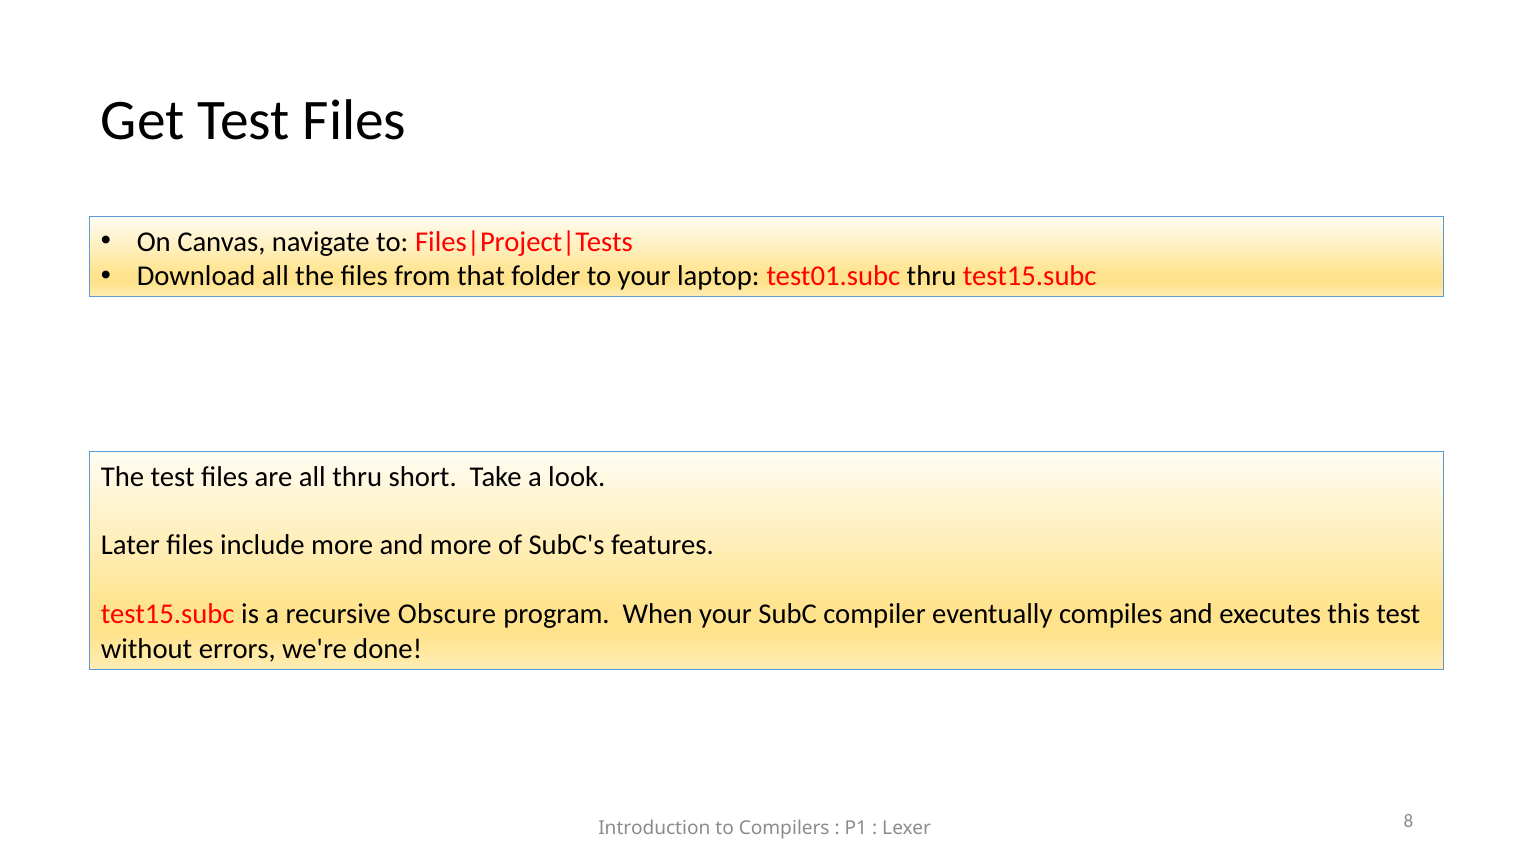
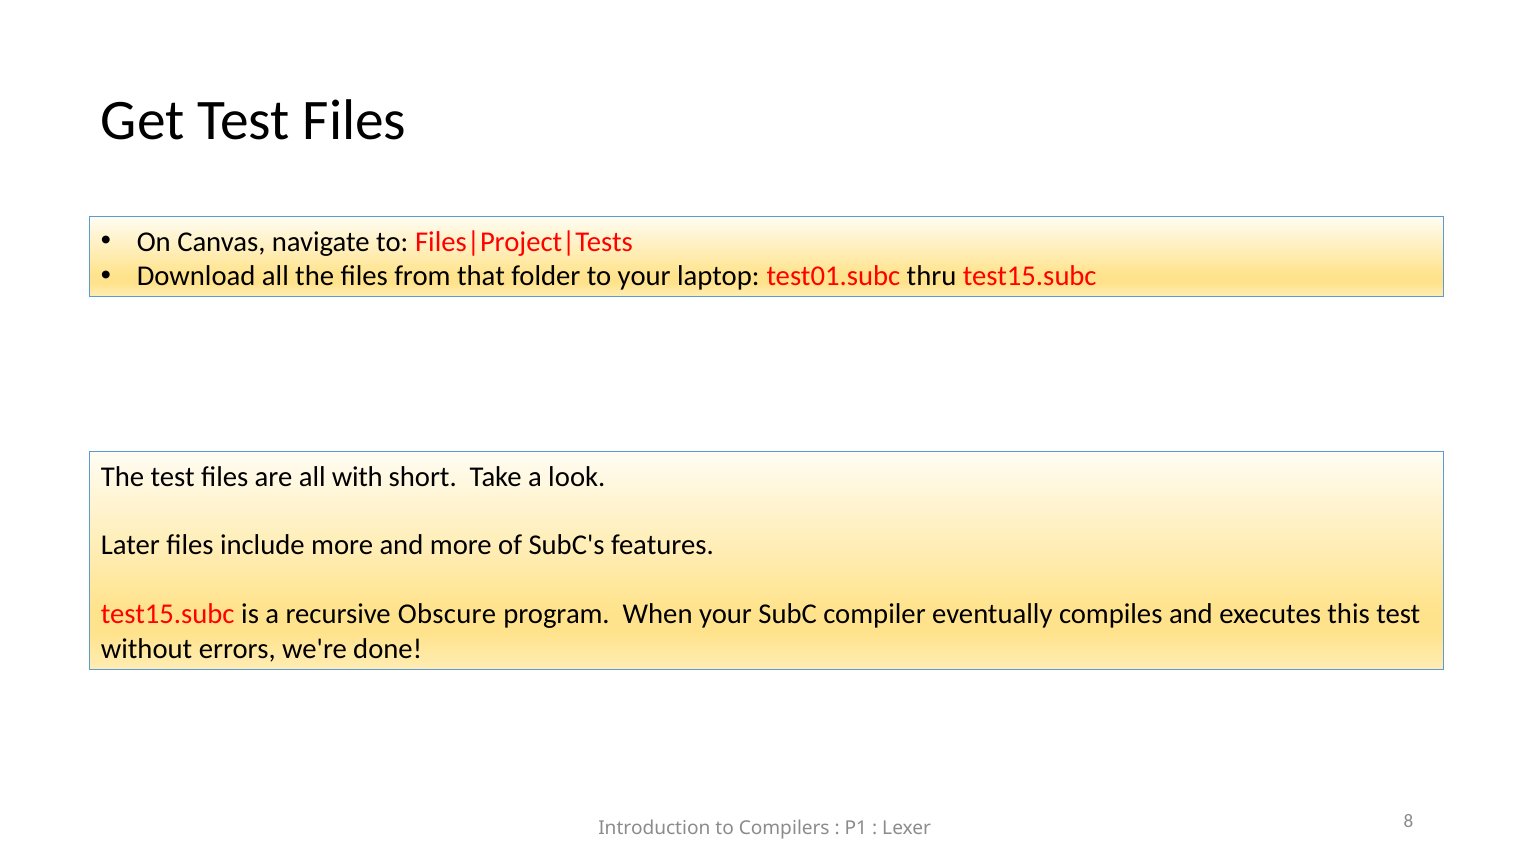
all thru: thru -> with (357, 477)
